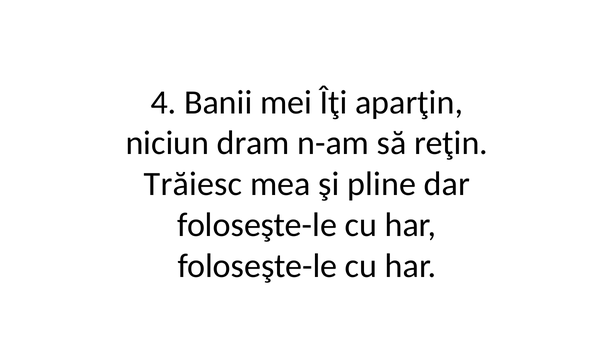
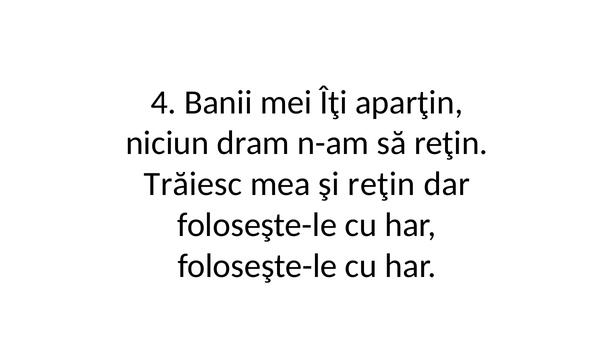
şi pline: pline -> reţin (381, 184)
